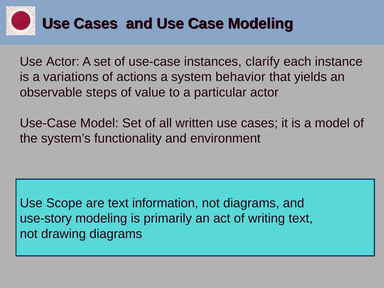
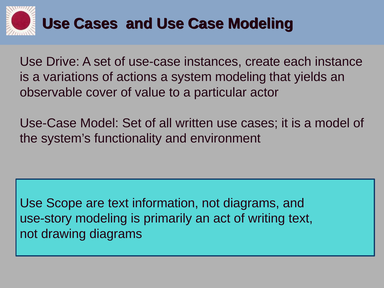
Use Actor: Actor -> Drive (63, 62)
clarify: clarify -> create (263, 62)
system behavior: behavior -> modeling (241, 77)
steps: steps -> cover (102, 92)
